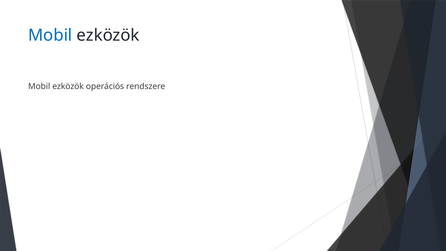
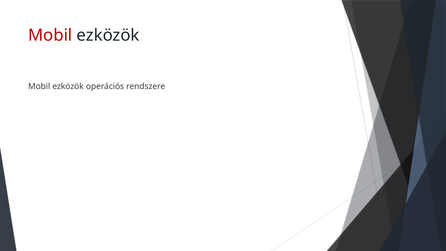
Mobil colour: blue -> red (50, 35)
